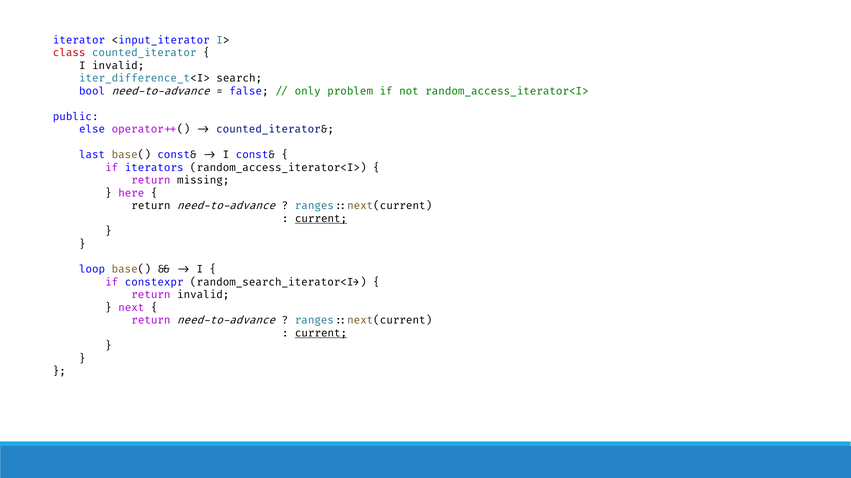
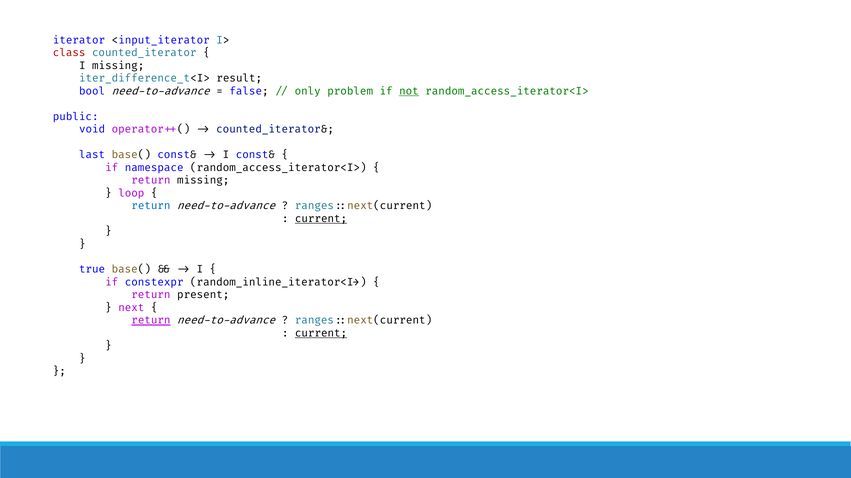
I invalid: invalid -> missing (118, 66)
search: search -> result (239, 78)
not underline: none -> present (409, 91)
else: else -> void (92, 129)
iterators: iterators -> namespace (154, 168)
here: here -> loop (131, 193)
return colour: black -> blue (151, 206)
loop: loop -> true (92, 270)
random_search_iterator<I>: random_search_iterator<I> -> random_inline_iterator<I> (278, 283)
return invalid: invalid -> present (203, 295)
return underline: none -> present (151, 321)
